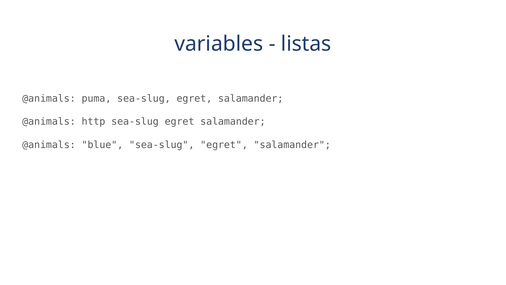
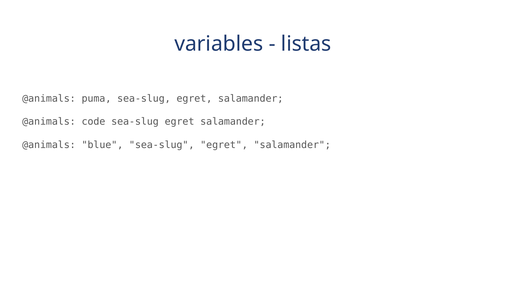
http: http -> code (93, 122)
